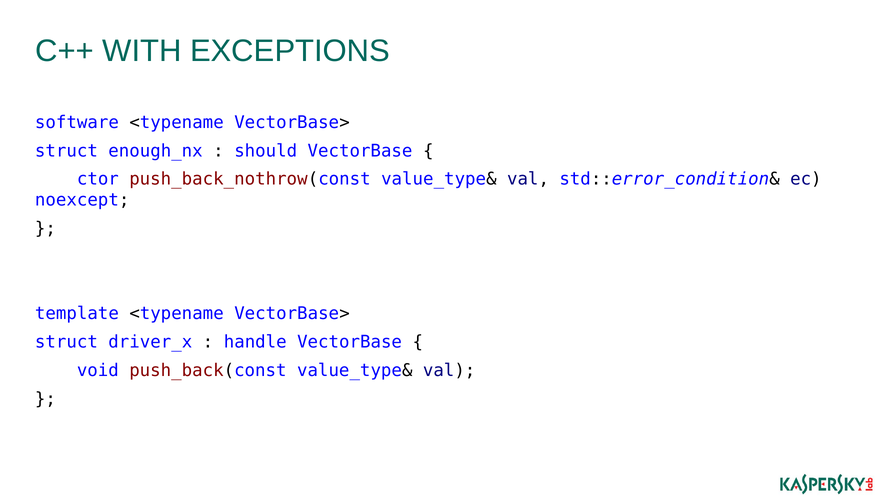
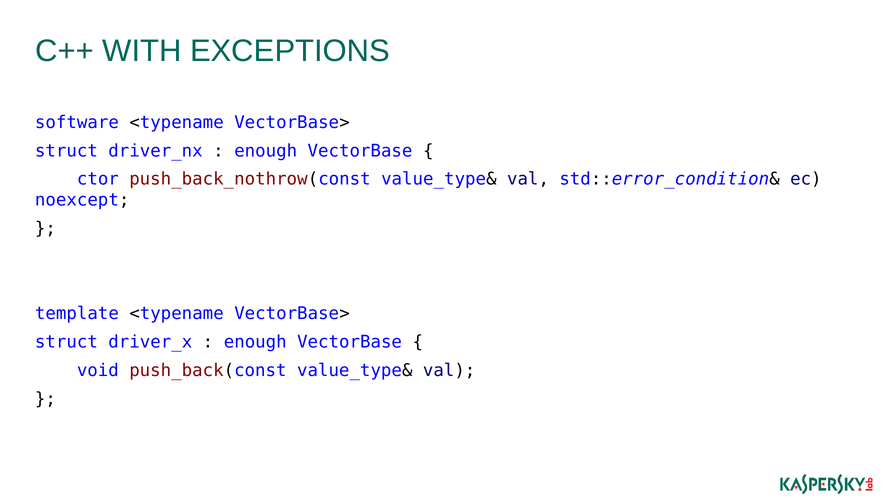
enough_nx: enough_nx -> driver_nx (156, 151)
should: should -> enough (266, 151)
handle: handle -> enough (255, 342)
